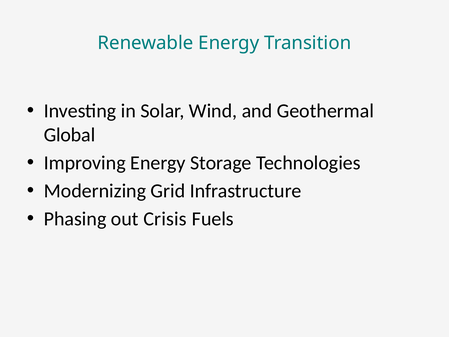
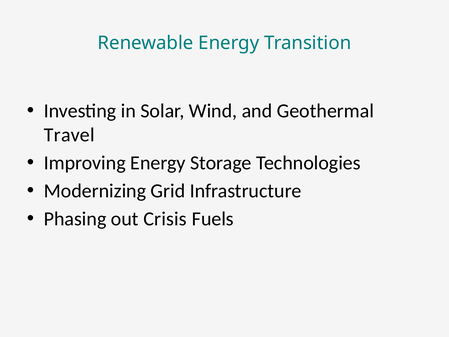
Global: Global -> Travel (69, 135)
